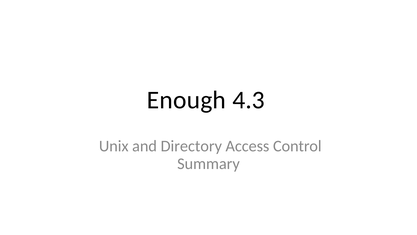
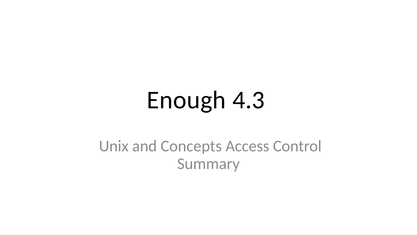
Directory: Directory -> Concepts (191, 146)
